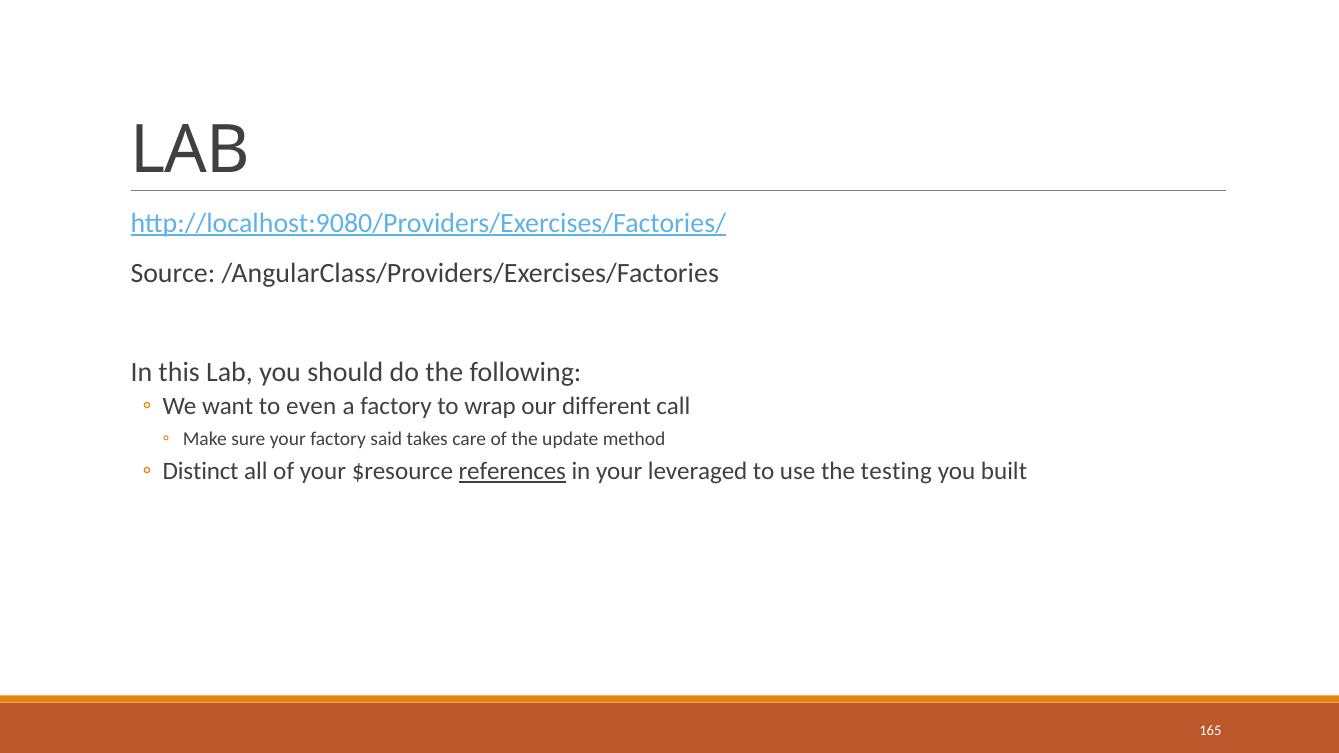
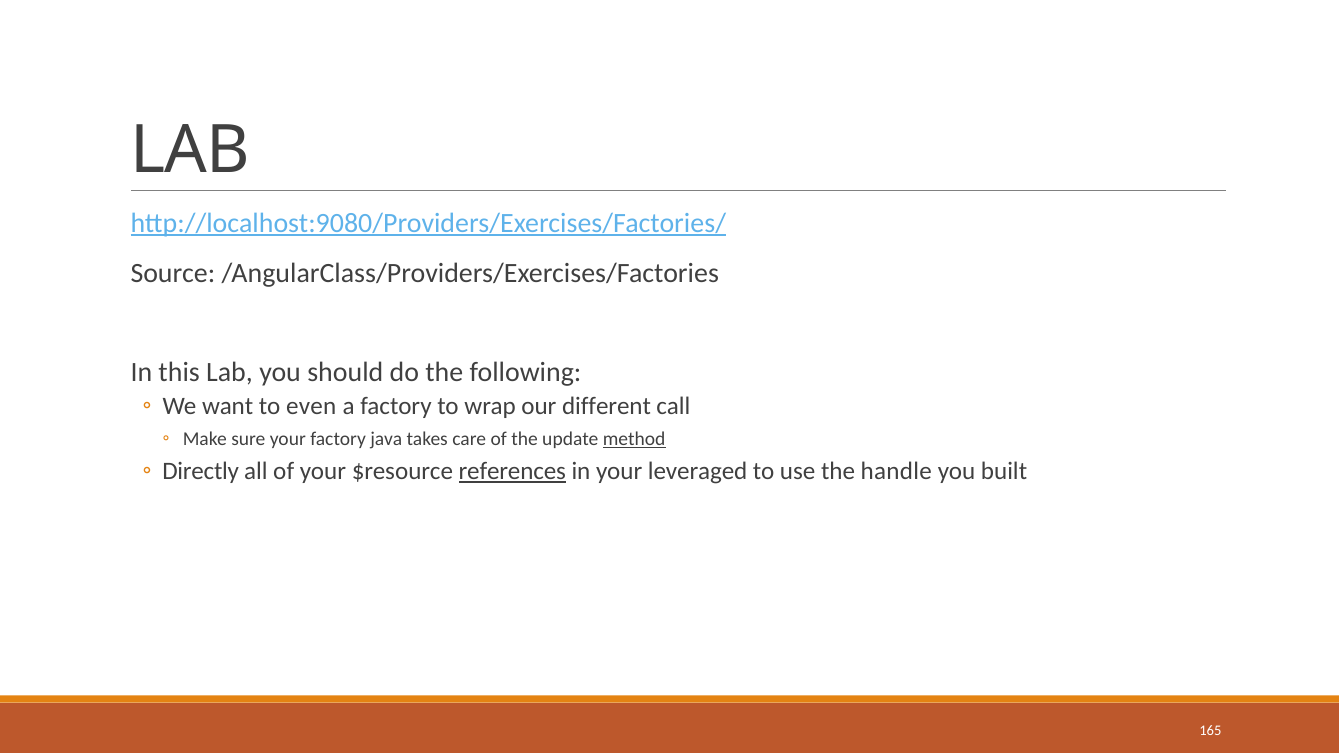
said: said -> java (386, 439)
method underline: none -> present (634, 439)
Distinct: Distinct -> Directly (201, 471)
testing: testing -> handle (896, 471)
